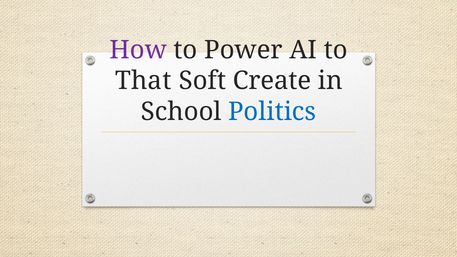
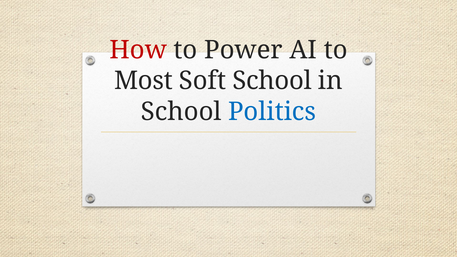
How colour: purple -> red (138, 50)
That: That -> Most (143, 81)
Soft Create: Create -> School (272, 81)
